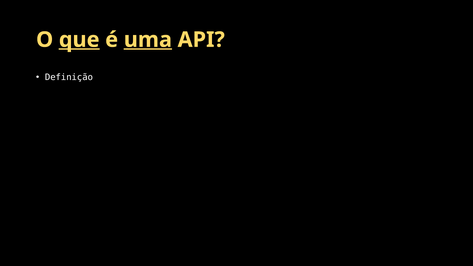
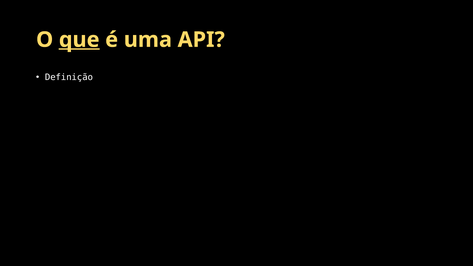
uma underline: present -> none (148, 40)
